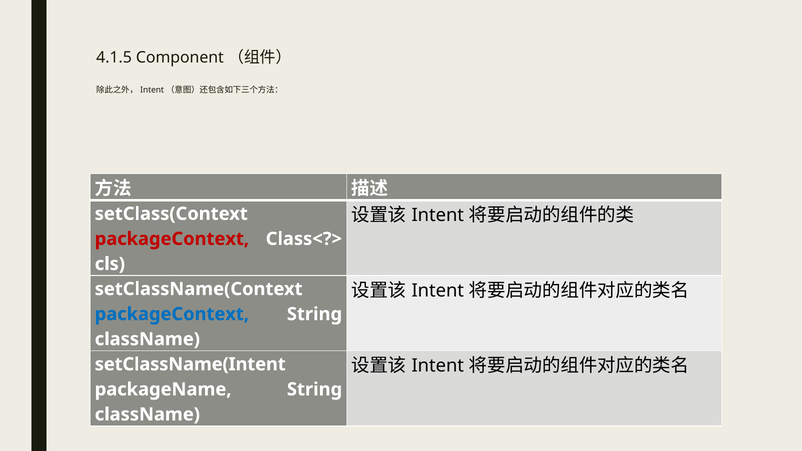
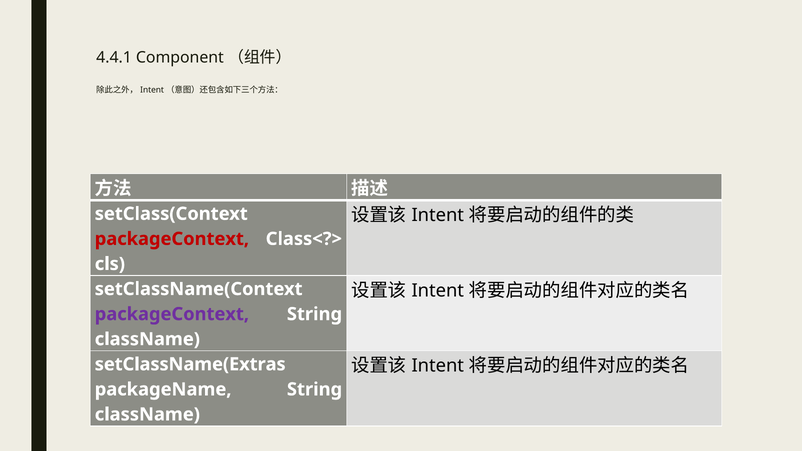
4.1.5: 4.1.5 -> 4.4.1 (114, 58)
packageContext colour: blue -> purple (172, 314)
setClassName(Intent: setClassName(Intent -> setClassName(Extras (190, 364)
